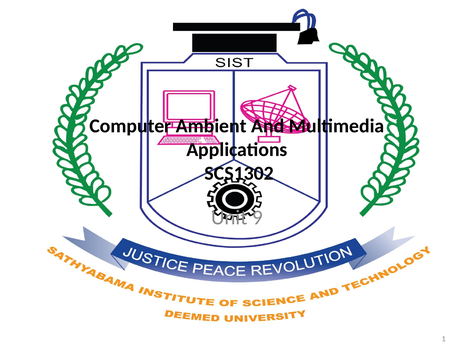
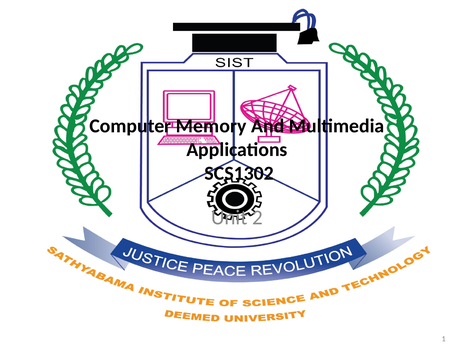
Ambient: Ambient -> Memory (211, 126)
9: 9 -> 2 (258, 218)
